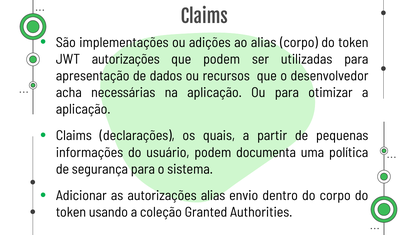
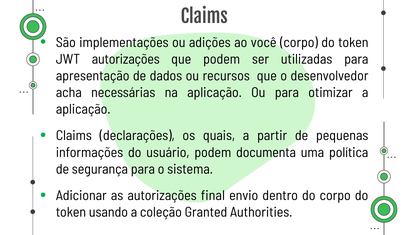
ao alias: alias -> você (264, 42)
autorizações alias: alias -> final (213, 195)
